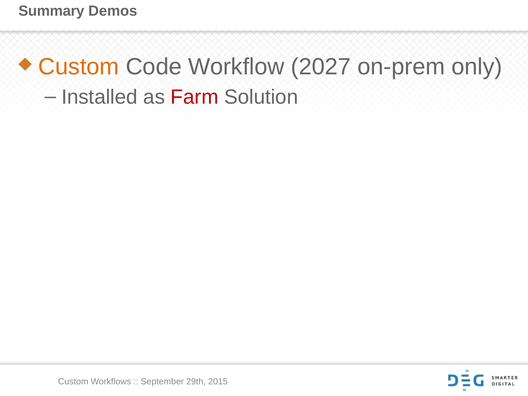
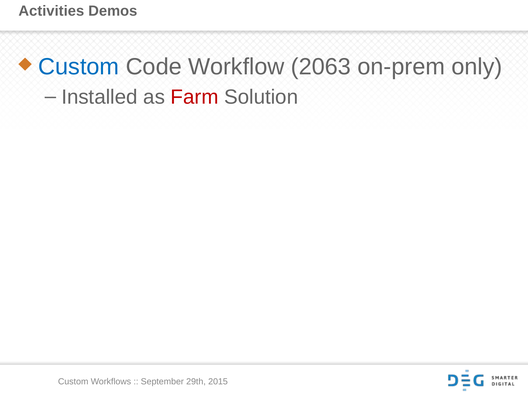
Summary: Summary -> Activities (51, 11)
Custom colour: orange -> blue (79, 67)
2027: 2027 -> 2063 (321, 67)
